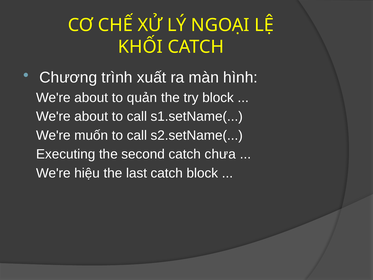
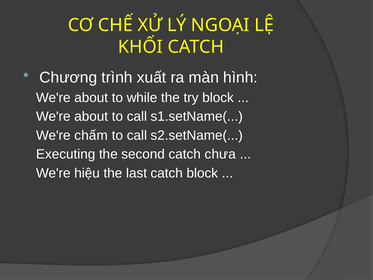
quản: quản -> while (142, 97)
muốn: muốn -> chấm (91, 135)
